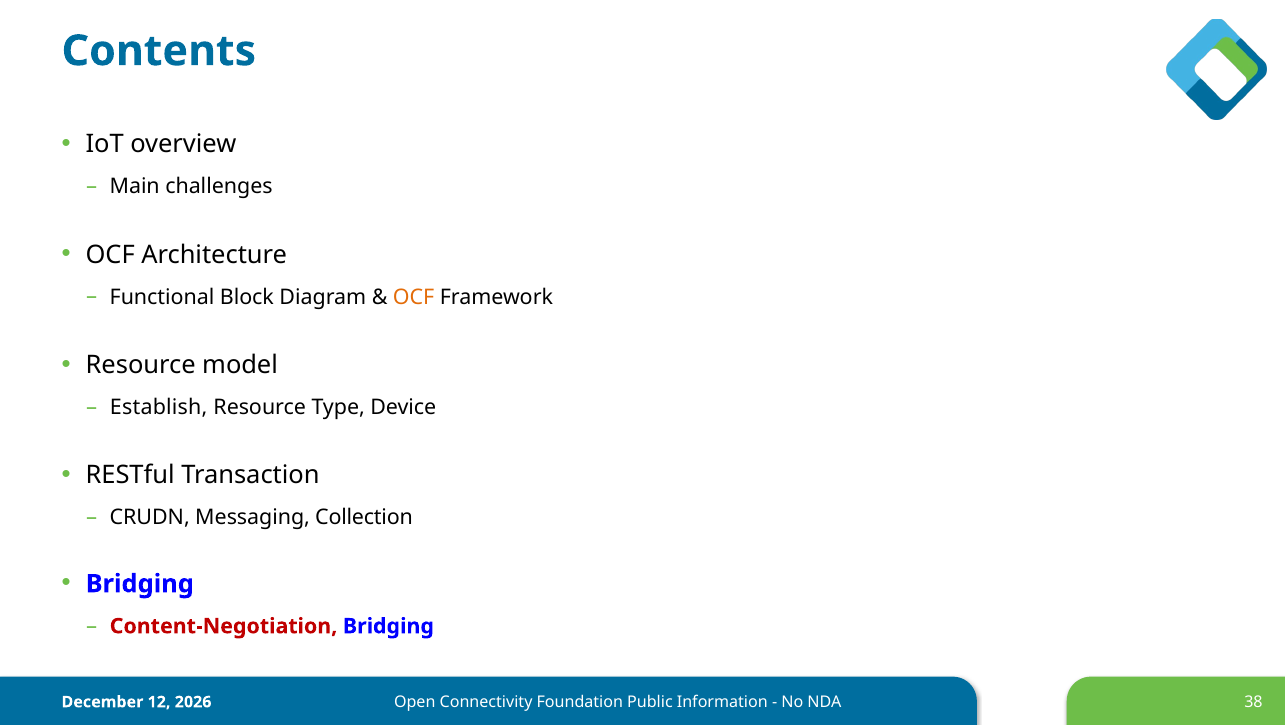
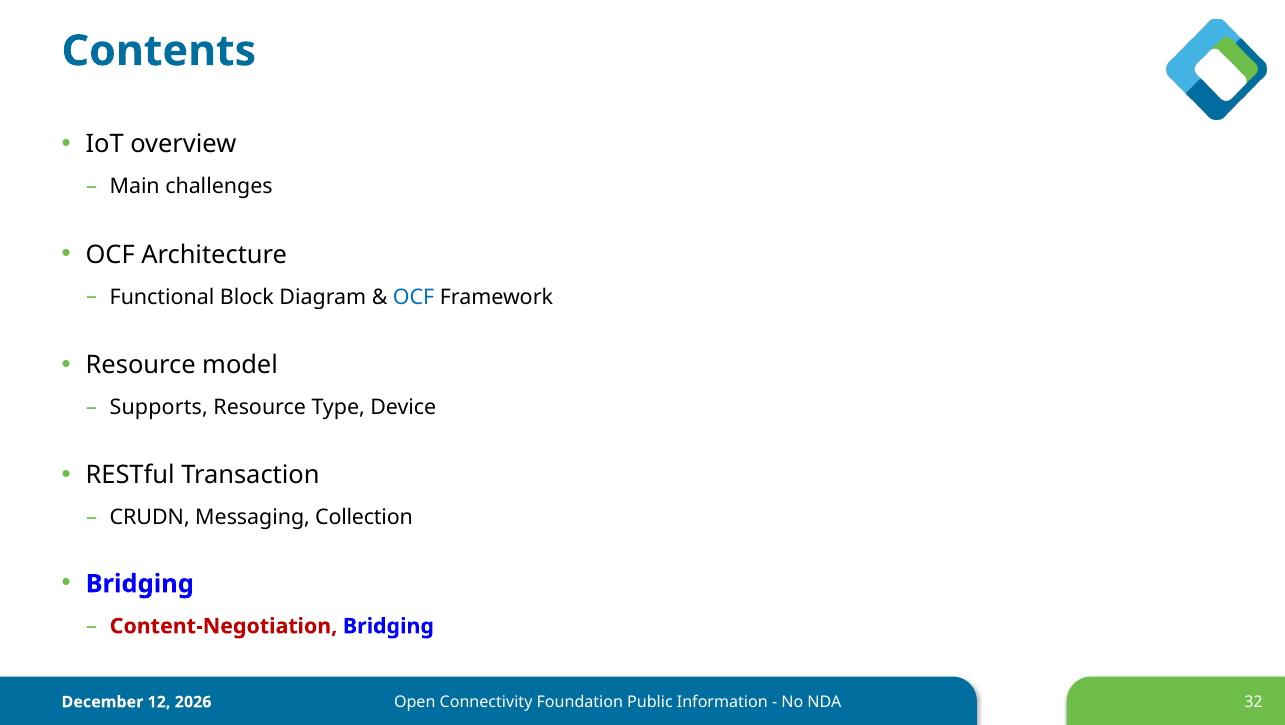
OCF colour: orange -> blue (414, 297)
Establish: Establish -> Supports (159, 407)
38: 38 -> 32 (1253, 702)
